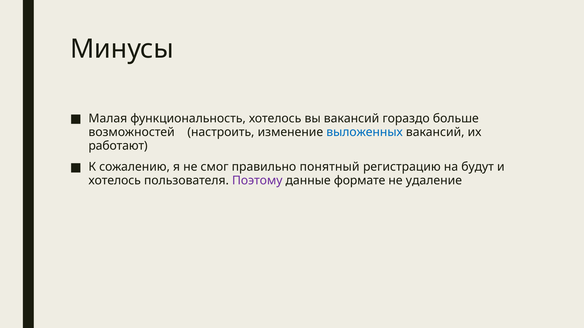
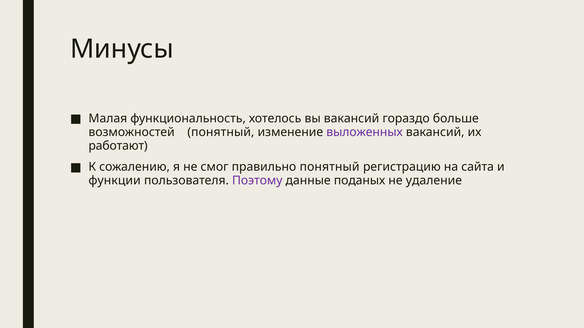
возможностей настроить: настроить -> понятный (221, 132)
выложенных colour: blue -> purple (365, 132)
будут: будут -> сайта (478, 167)
хотелось: хотелось -> функции (115, 181)
формате: формате -> поданых (360, 181)
